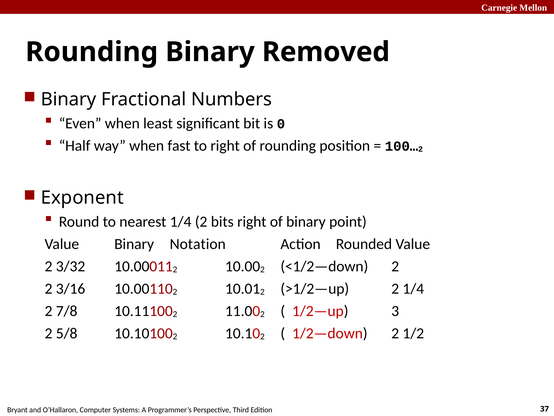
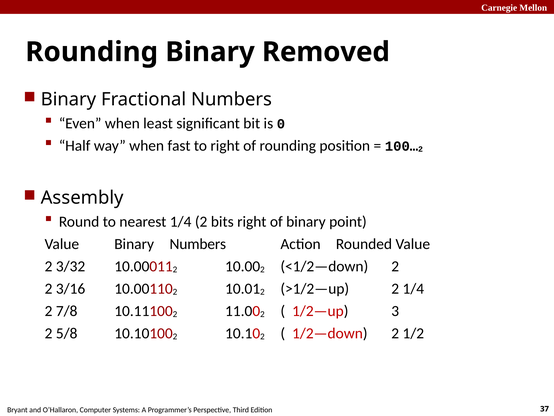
Exponent: Exponent -> Assembly (82, 198)
Binary Notation: Notation -> Numbers (198, 244)
